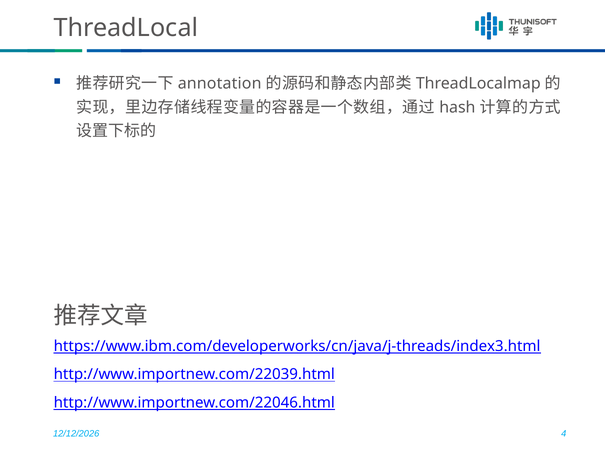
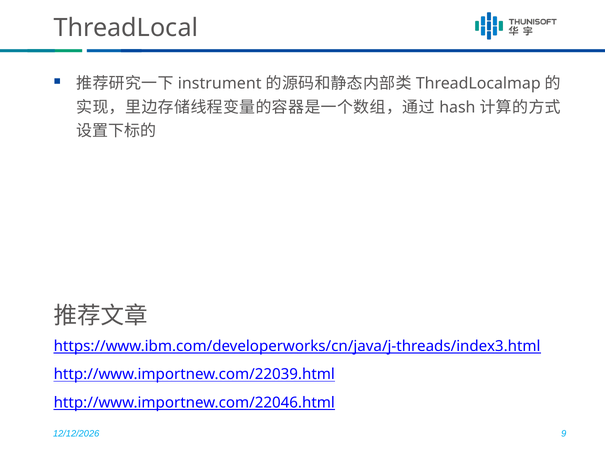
annotation: annotation -> instrument (220, 83)
4: 4 -> 9 (564, 433)
